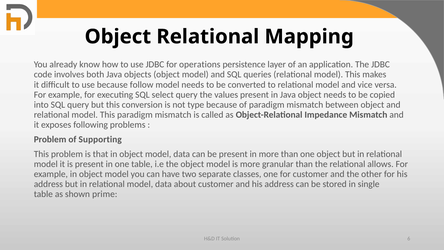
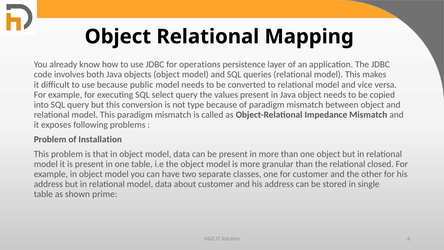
follow: follow -> public (142, 85)
Supporting: Supporting -> Installation (100, 139)
allows: allows -> closed (380, 164)
